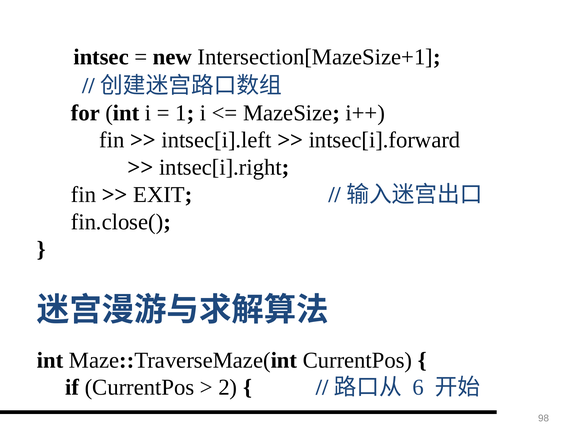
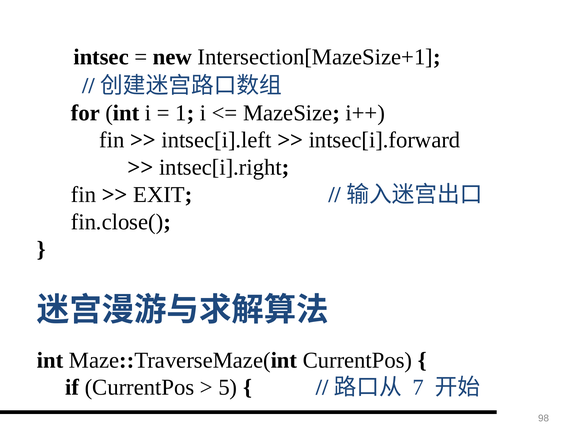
2: 2 -> 5 (228, 387)
6: 6 -> 7 (418, 387)
